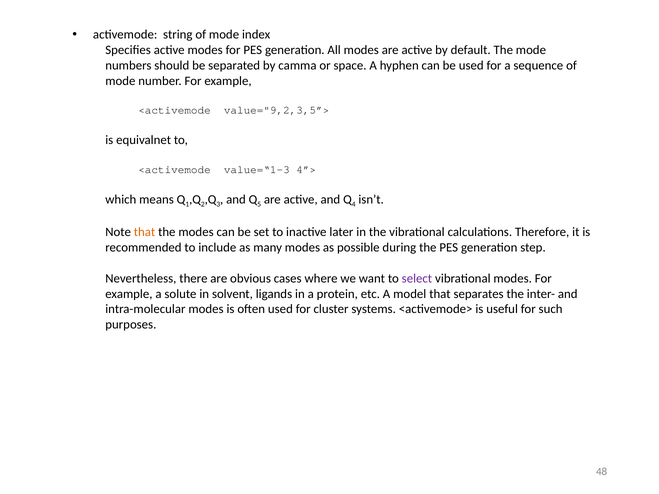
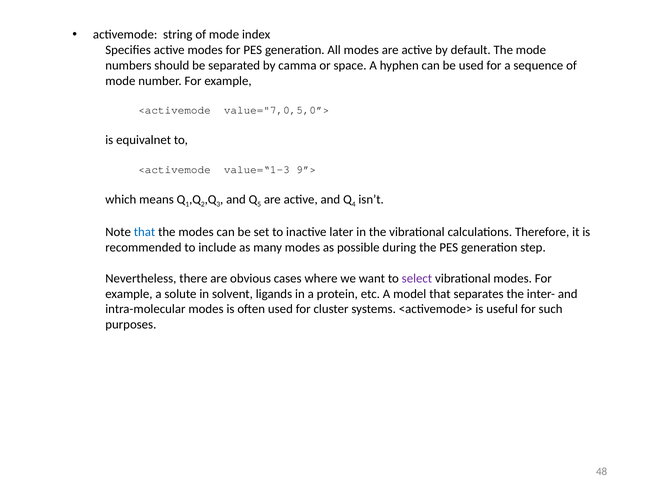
value="9,2,3,5”>: value="9,2,3,5”> -> value="7,0,5,0”> (277, 110)
4”>: 4”> -> 9”> (306, 170)
that colour: orange -> blue (144, 232)
